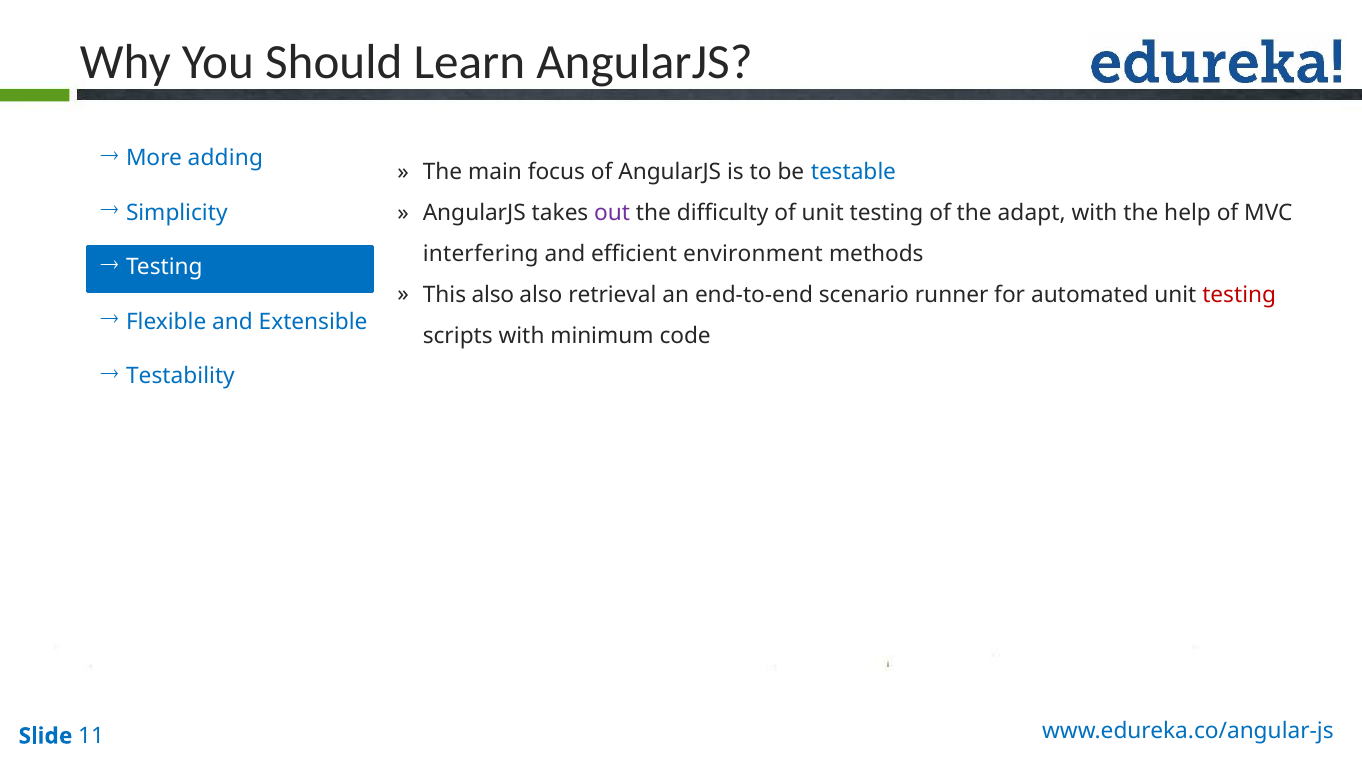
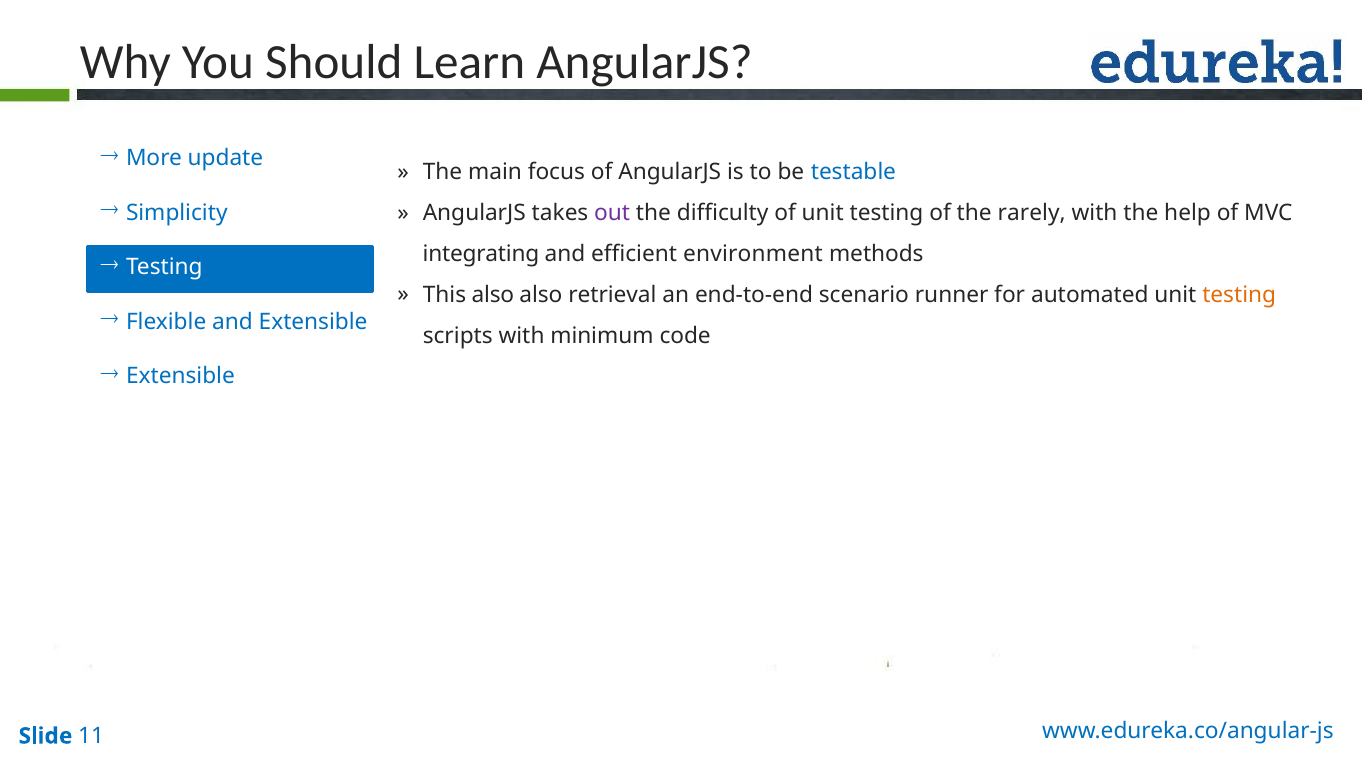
adding: adding -> update (225, 159)
adapt: adapt -> rarely (1032, 213)
interfering: interfering -> integrating (481, 254)
testing colour: red -> orange (1239, 295)
Testability: Testability -> Extensible (180, 376)
